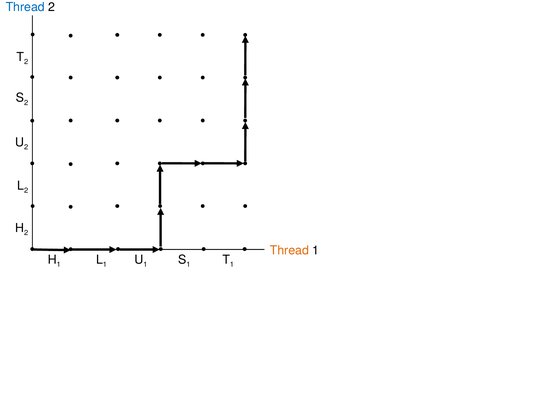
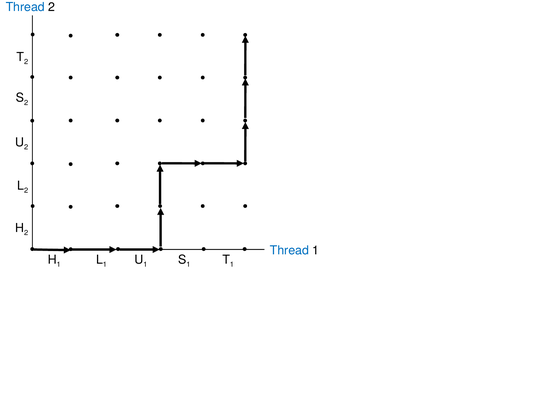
Thread colour: orange -> blue (289, 250)
